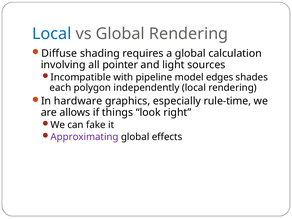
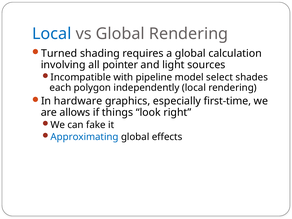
Diffuse: Diffuse -> Turned (59, 53)
edges: edges -> select (220, 77)
rule-time: rule-time -> first-time (227, 101)
Approximating colour: purple -> blue (85, 137)
